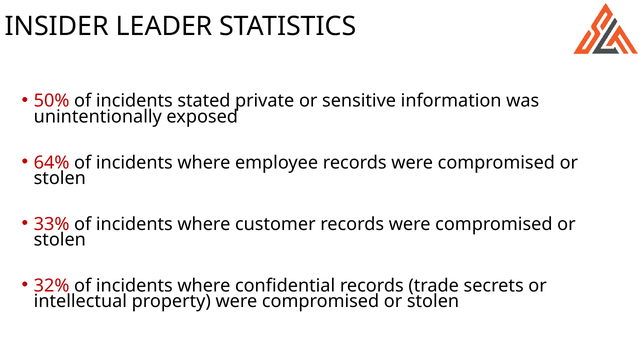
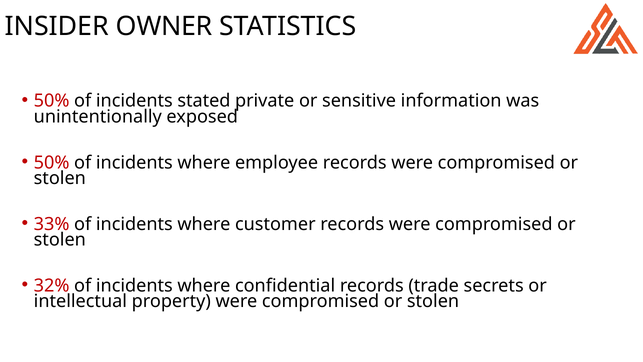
LEADER: LEADER -> OWNER (164, 26)
64%: 64% -> 50% (52, 162)
